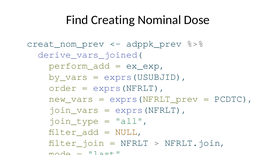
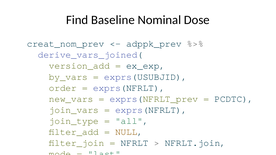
Creating: Creating -> Baseline (113, 20)
perform_add: perform_add -> version_add (79, 66)
